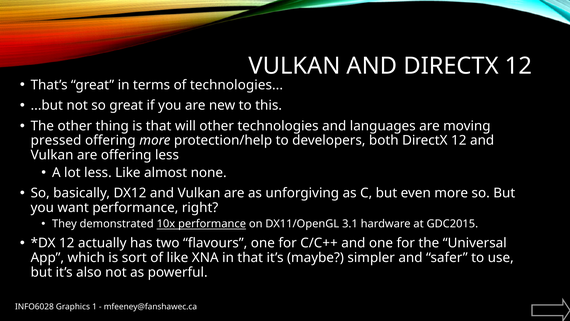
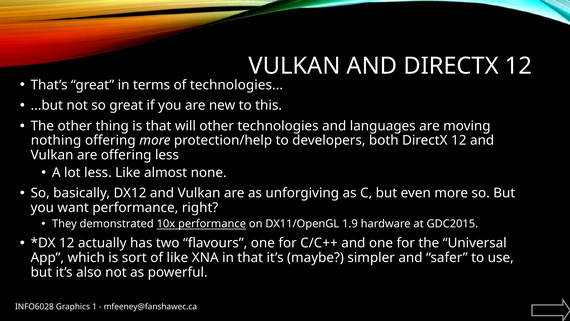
pressed: pressed -> nothing (56, 140)
3.1: 3.1 -> 1.9 (350, 224)
